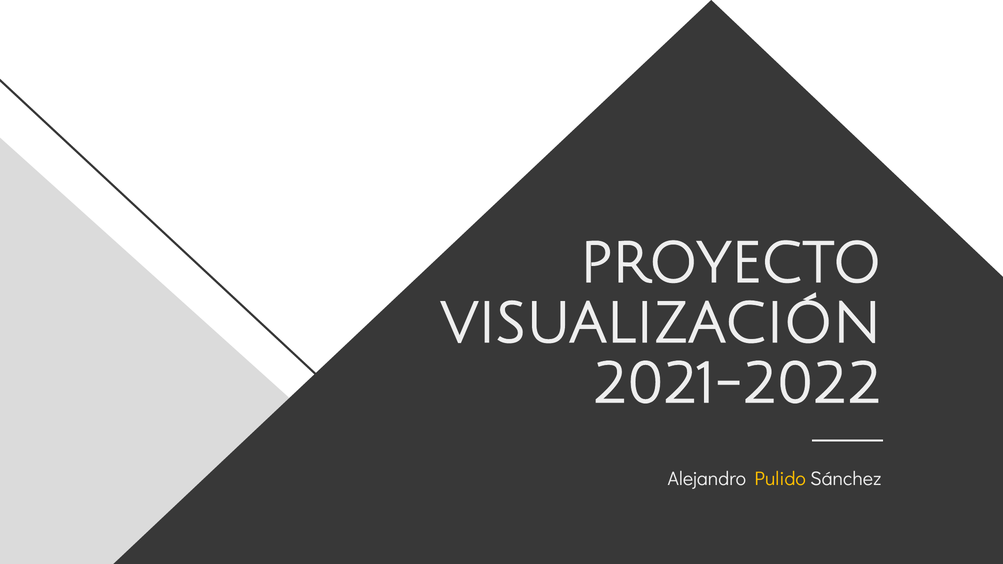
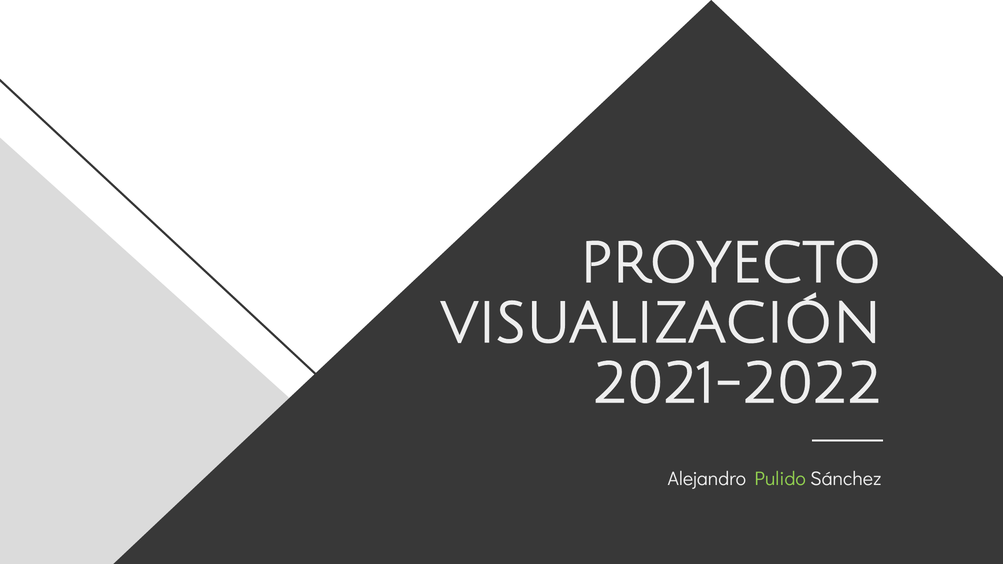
Pulido colour: yellow -> light green (780, 479)
